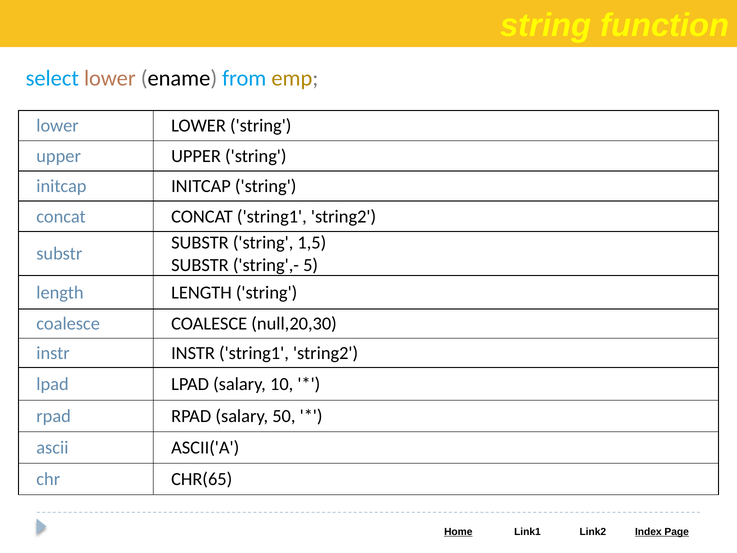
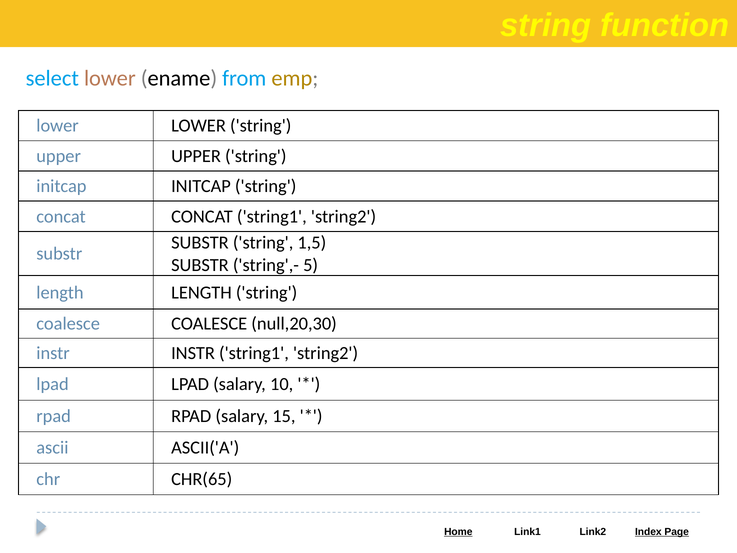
50: 50 -> 15 (284, 416)
